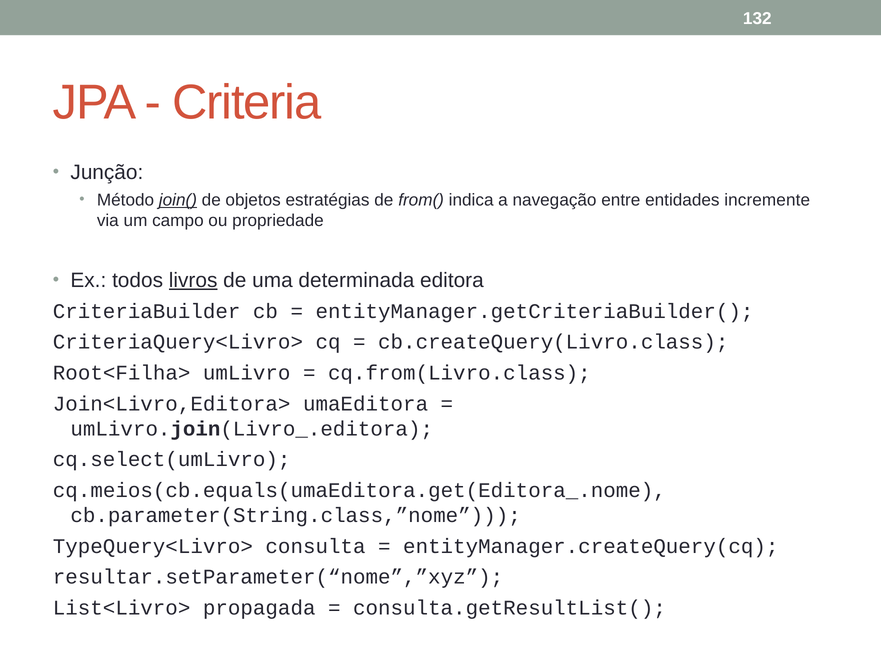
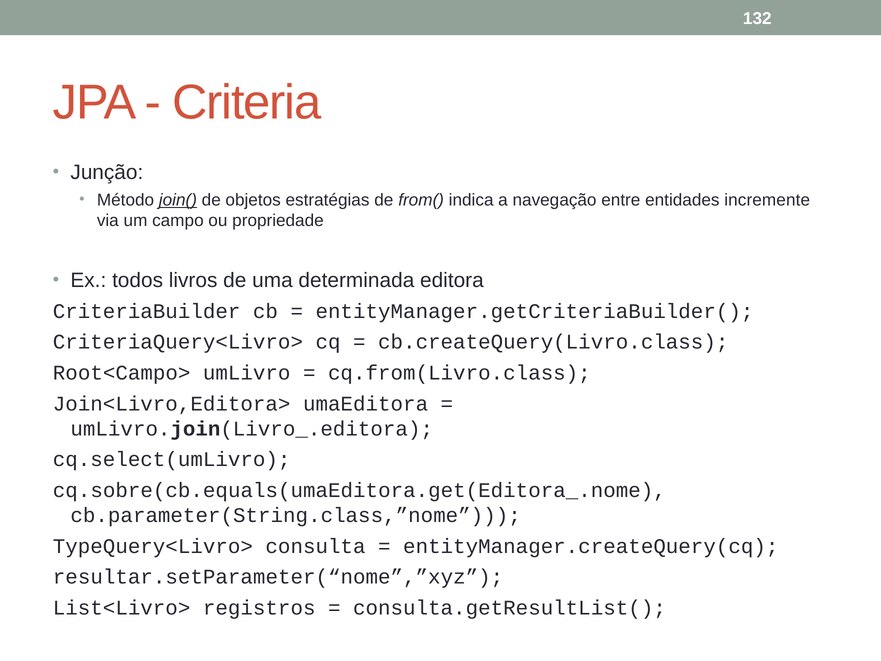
livros underline: present -> none (193, 280)
Root<Filha>: Root<Filha> -> Root<Campo> (122, 373)
cq.meios(cb.equals(umaEditora.get(Editora_.nome: cq.meios(cb.equals(umaEditora.get(Editora_.nome -> cq.sobre(cb.equals(umaEditora.get(Editora_.nome (359, 490)
propagada: propagada -> registros (259, 608)
